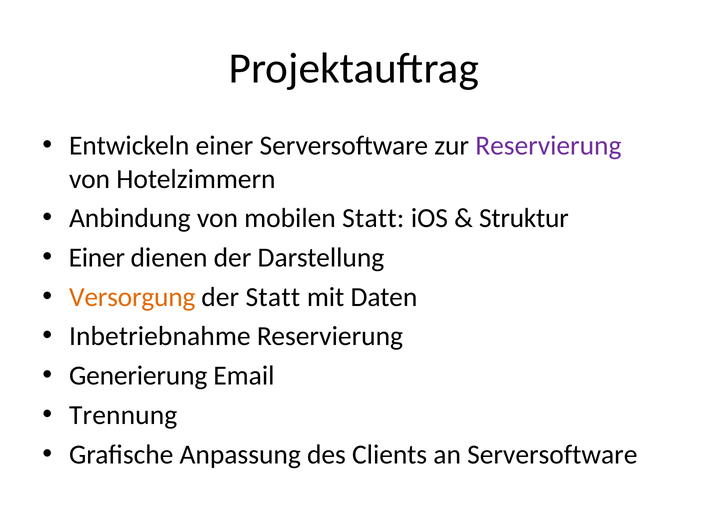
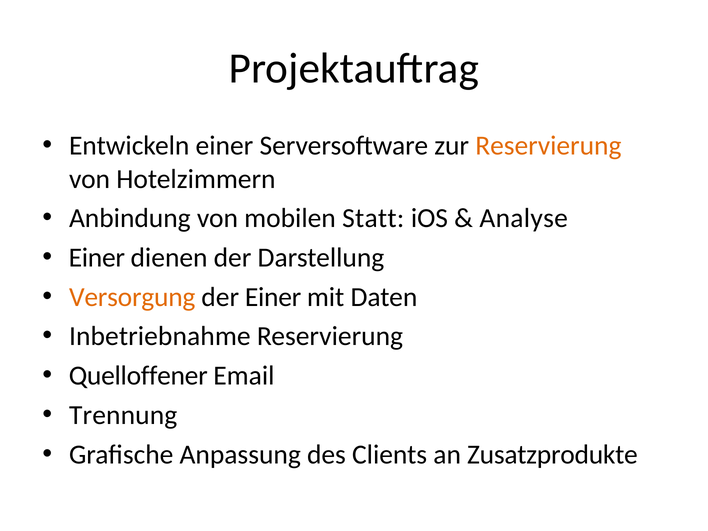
Reservierung colour: purple -> orange (548, 146)
Struktur: Struktur -> Analyse (524, 218)
der Statt: Statt -> Einer (273, 297)
Generierung: Generierung -> Quelloffener (138, 376)
an Serversoftware: Serversoftware -> Zusatzprodukte (552, 454)
